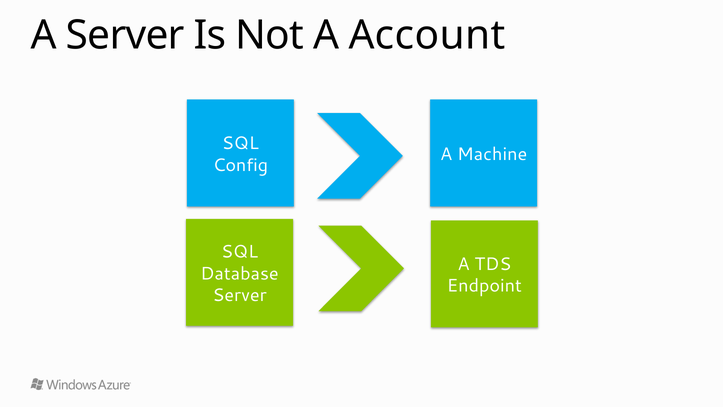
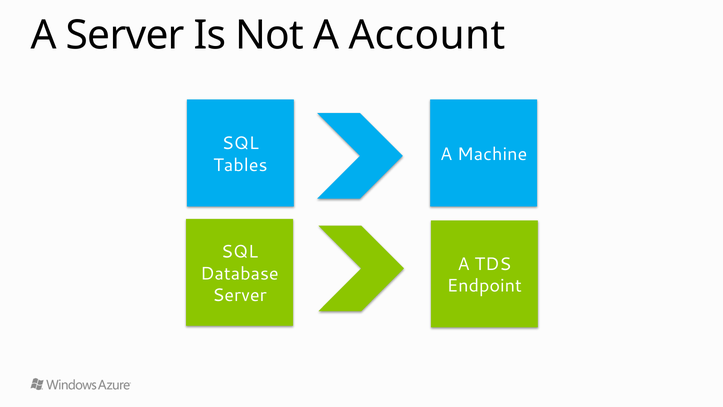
Config: Config -> Tables (240, 165)
